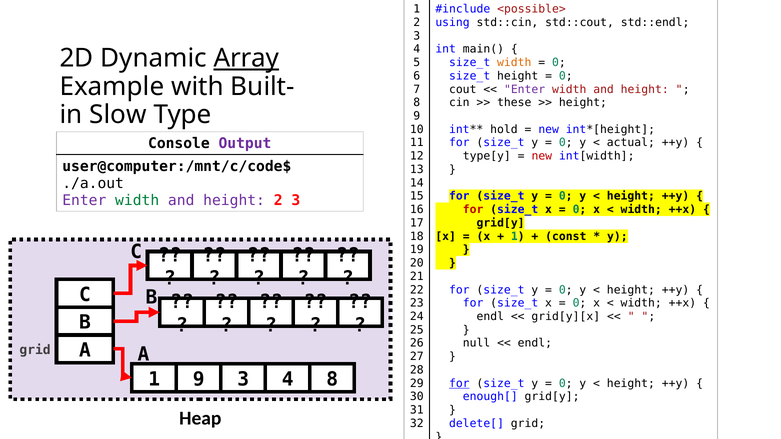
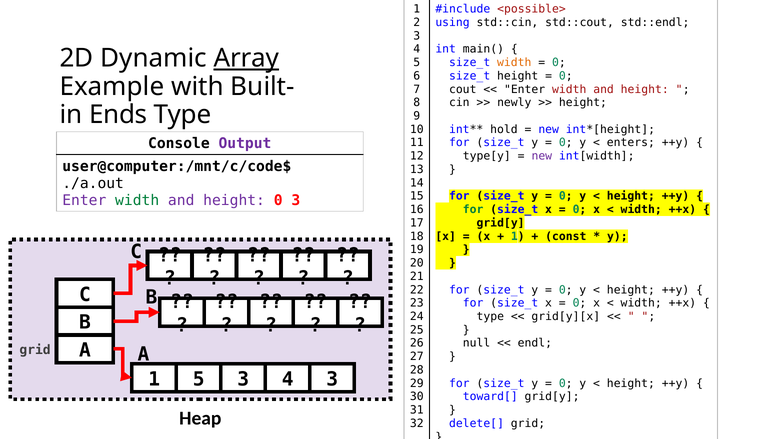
Enter colour: purple -> black (525, 89)
these: these -> newly (514, 103)
Slow: Slow -> Ends (118, 115)
actual: actual -> enters (631, 143)
new colour: red -> purple (542, 156)
height 2: 2 -> 0 (278, 200)
for colour: red -> green (473, 210)
endl: endl -> type (490, 317)
1 9: 9 -> 5 (199, 379)
4 8: 8 -> 3 (332, 379)
for underline: present -> none (459, 384)
enough[: enough[ -> toward[ (490, 397)
